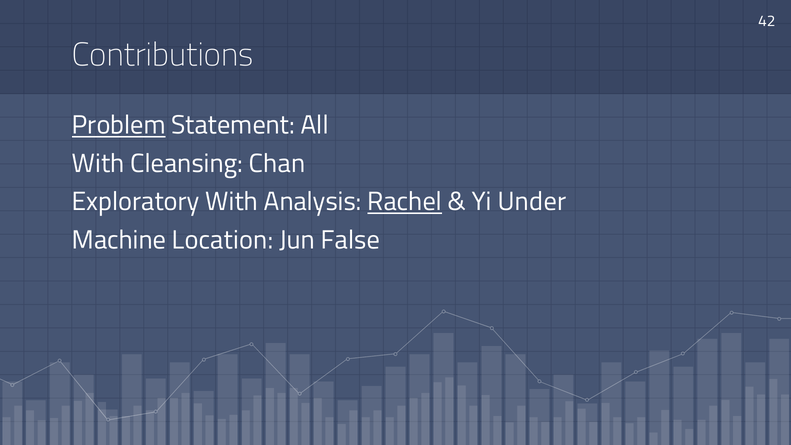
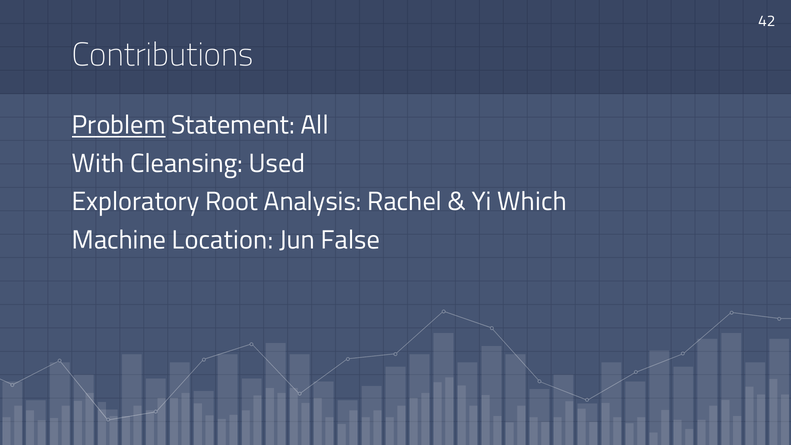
Chan: Chan -> Used (277, 164)
Exploratory With: With -> Root (232, 202)
Rachel underline: present -> none (405, 202)
Under: Under -> Which (532, 202)
